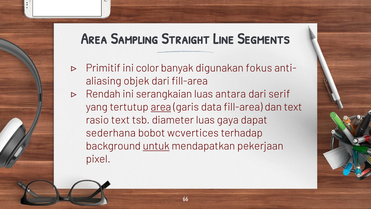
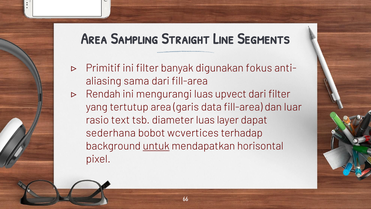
ini color: color -> filter (147, 68)
objek: objek -> sama (136, 81)
serangkaian: serangkaian -> mengurangi (164, 94)
antara: antara -> upvect (231, 94)
dari serif: serif -> filter (279, 94)
area underline: present -> none (161, 107)
dan text: text -> luar (293, 107)
gaya: gaya -> layer (228, 120)
pekerjaan: pekerjaan -> horisontal (260, 146)
